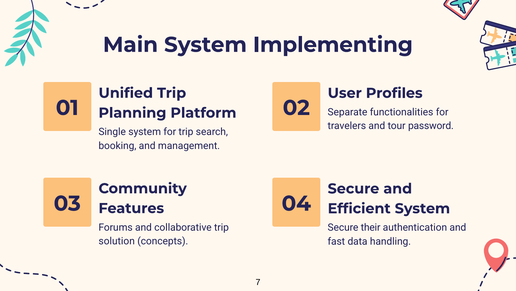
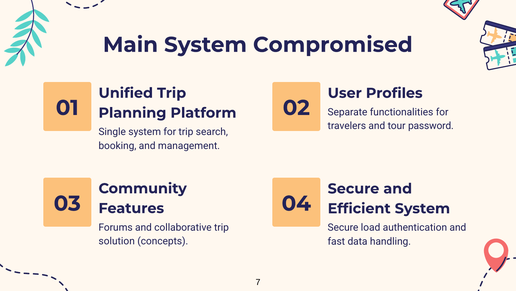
Implementing: Implementing -> Compromised (333, 45)
their: their -> load (371, 227)
